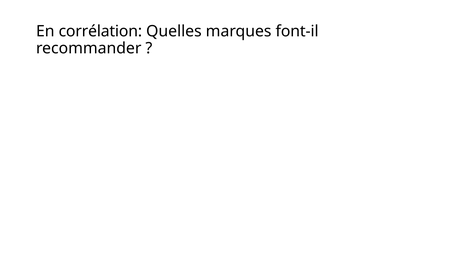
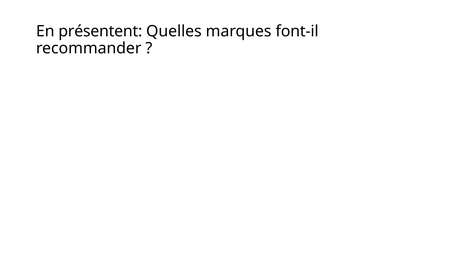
corrélation: corrélation -> présentent (100, 31)
